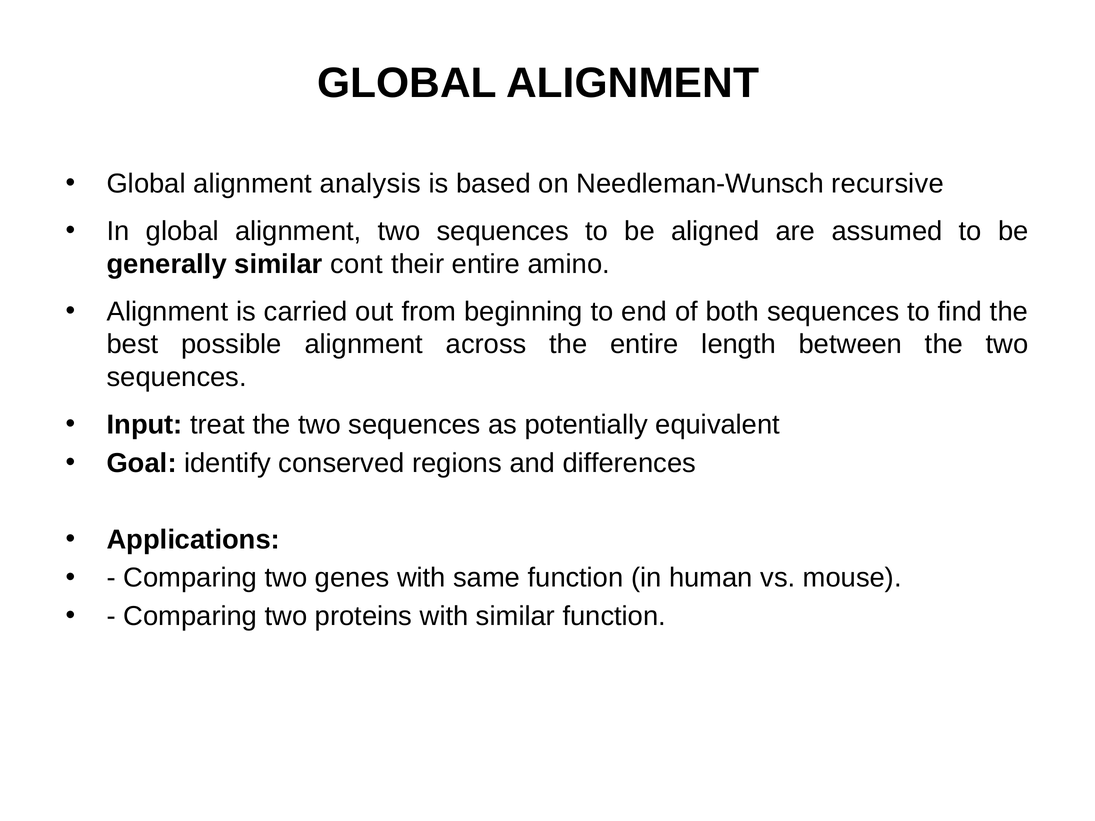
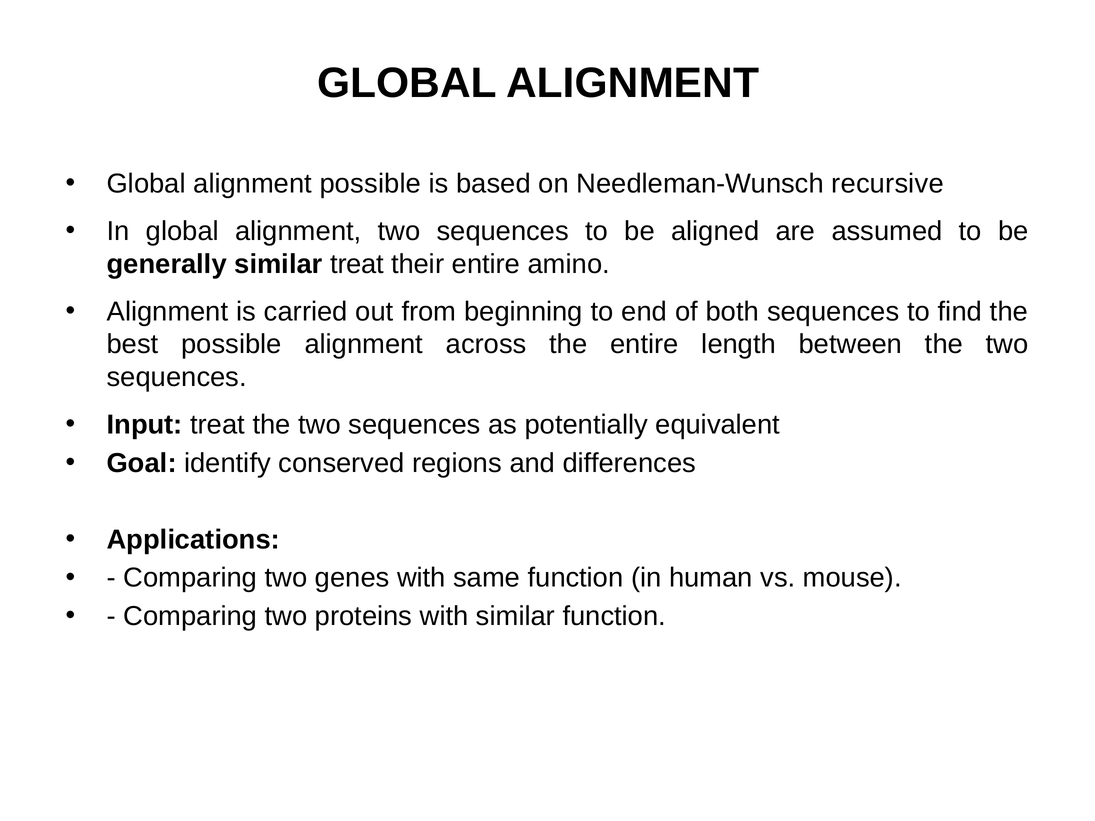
alignment analysis: analysis -> possible (370, 184)
similar cont: cont -> treat (357, 264)
